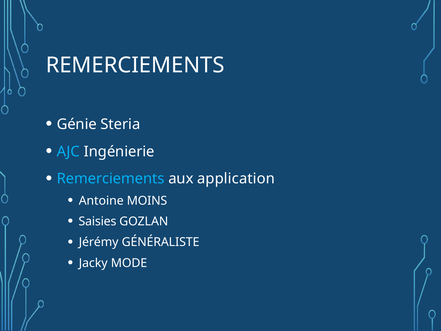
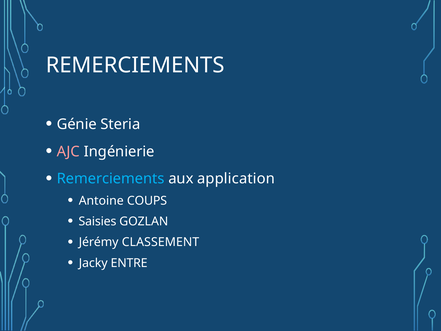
AJC colour: light blue -> pink (68, 151)
MOINS: MOINS -> COUPS (147, 201)
GÉNÉRALISTE: GÉNÉRALISTE -> CLASSEMENT (161, 242)
MODE: MODE -> ENTRE (129, 263)
